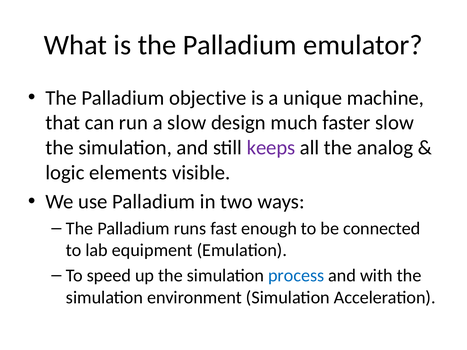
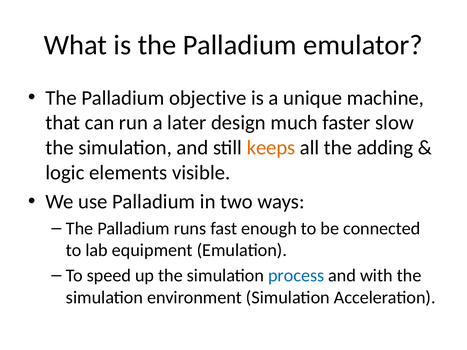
a slow: slow -> later (187, 123)
keeps colour: purple -> orange (271, 148)
analog: analog -> adding (385, 148)
